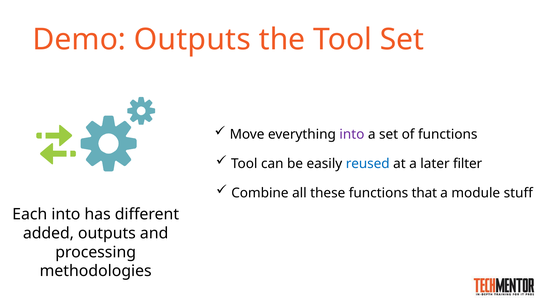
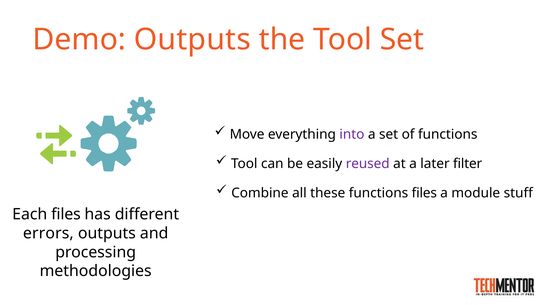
reused colour: blue -> purple (368, 164)
functions that: that -> files (424, 193)
Each into: into -> files (66, 214)
added: added -> errors (48, 234)
